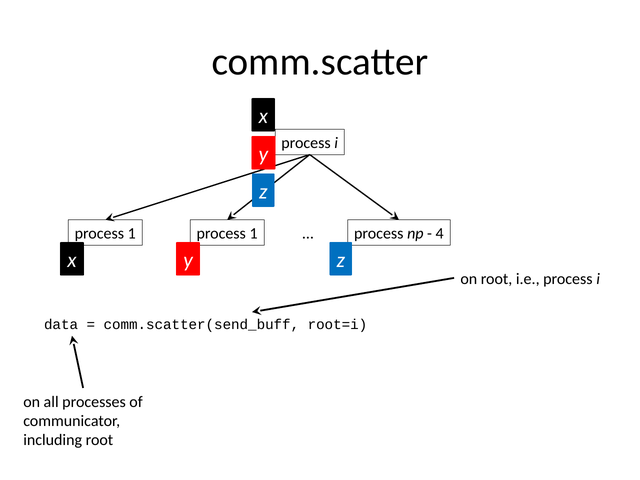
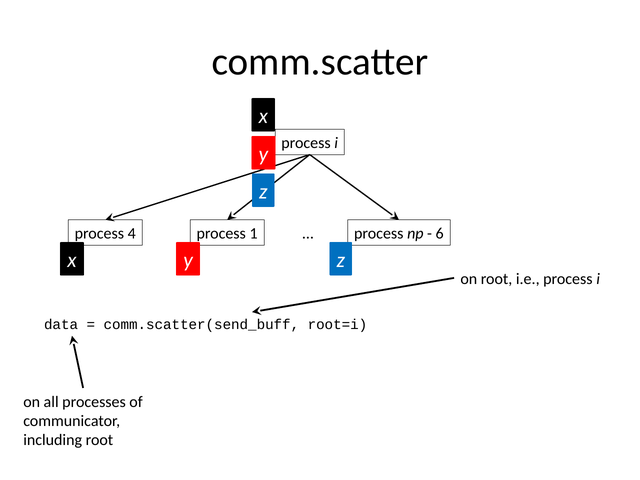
1: 1 -> 4 (132, 234)
4: 4 -> 6 (440, 234)
